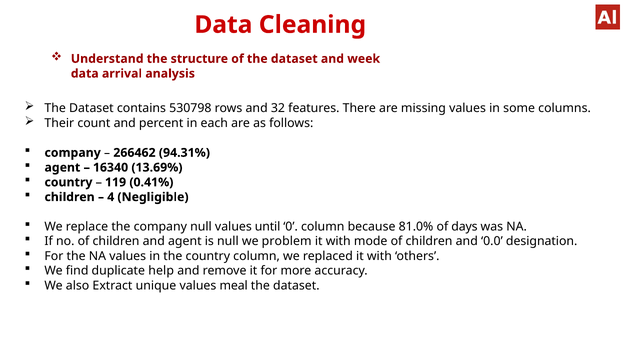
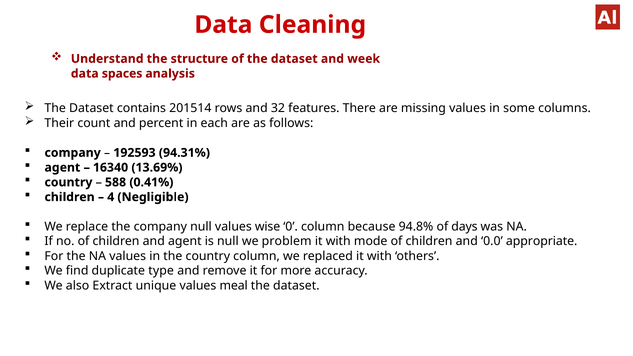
arrival: arrival -> spaces (122, 74)
530798: 530798 -> 201514 (190, 108)
266462: 266462 -> 192593 (134, 153)
119: 119 -> 588 (116, 182)
until: until -> wise (268, 227)
81.0%: 81.0% -> 94.8% (416, 227)
designation: designation -> appropriate (542, 241)
help: help -> type (161, 271)
